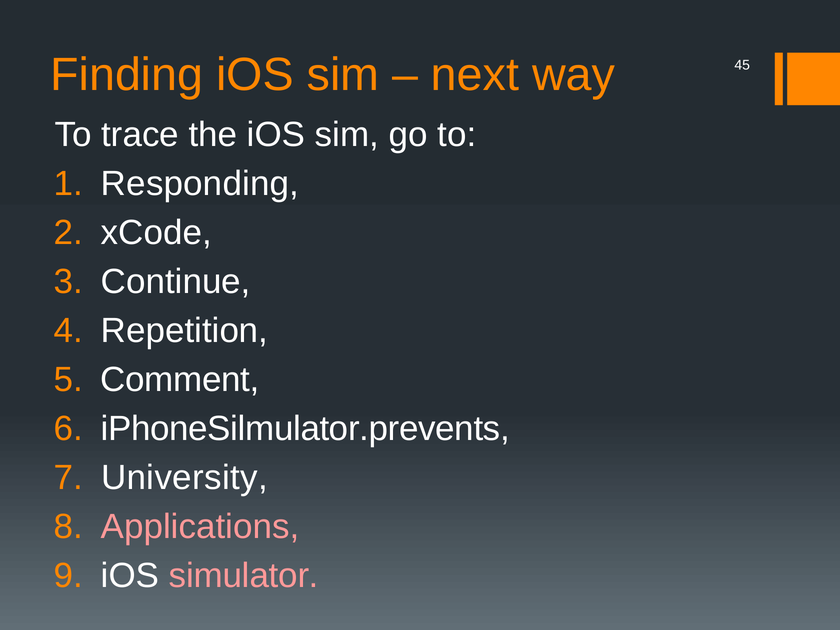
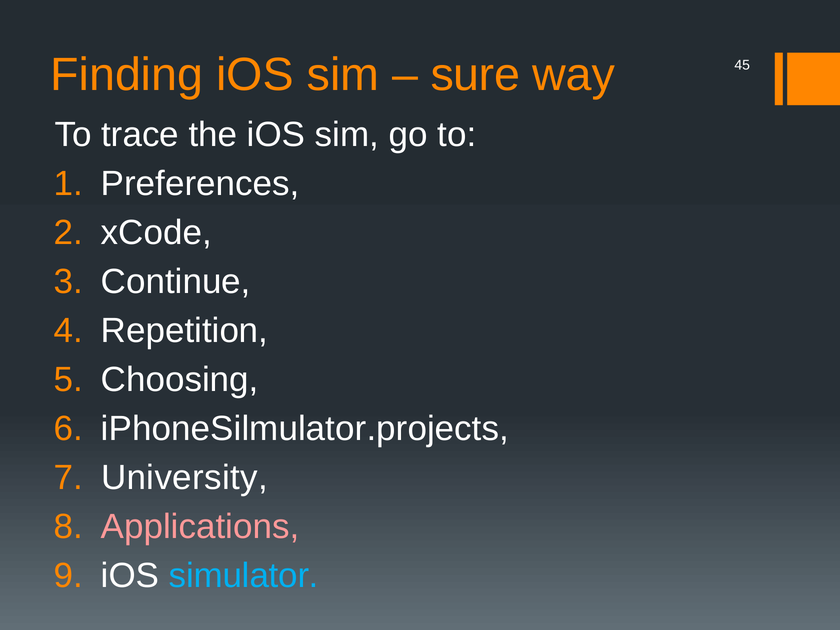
next: next -> sure (475, 75)
Responding: Responding -> Preferences (200, 184)
Comment: Comment -> Choosing (180, 380)
iPhoneSilmulator.prevents: iPhoneSilmulator.prevents -> iPhoneSilmulator.projects (305, 429)
simulator colour: pink -> light blue (244, 576)
